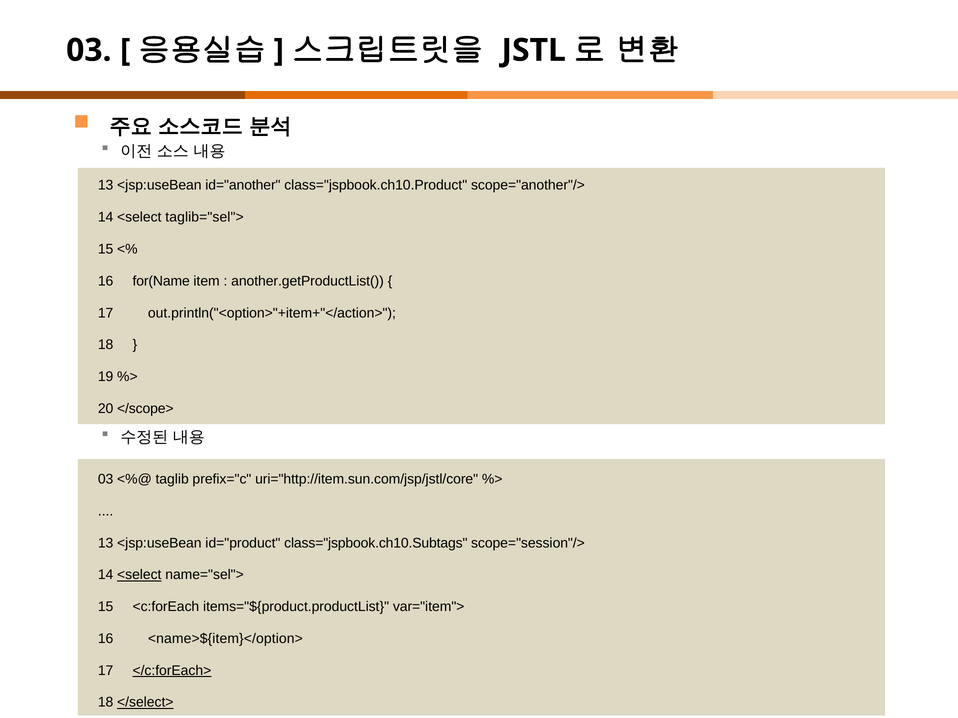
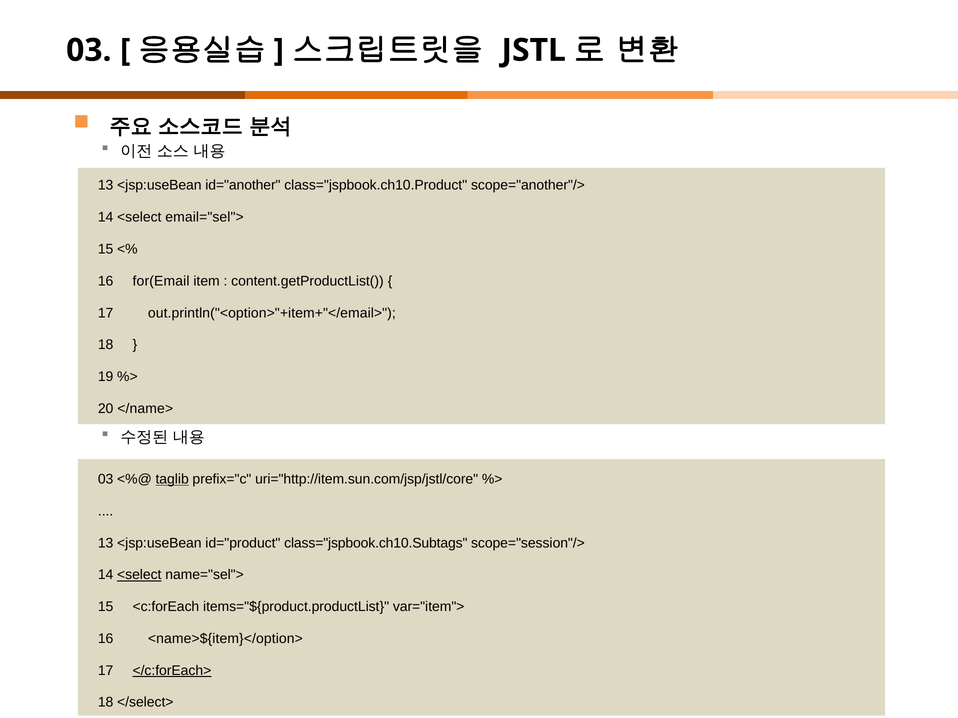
taglib="sel">: taglib="sel"> -> email="sel"> (205, 217)
for(Name: for(Name -> for(Email (161, 281)
another.getProductList(: another.getProductList( -> content.getProductList( (307, 281)
out.println("<option>"+item+"</action>: out.println("<option>"+item+"</action> -> out.println("<option>"+item+"</email> (272, 313)
</scope>: </scope> -> </name> (145, 409)
taglib underline: none -> present (172, 480)
</select> underline: present -> none (145, 703)
